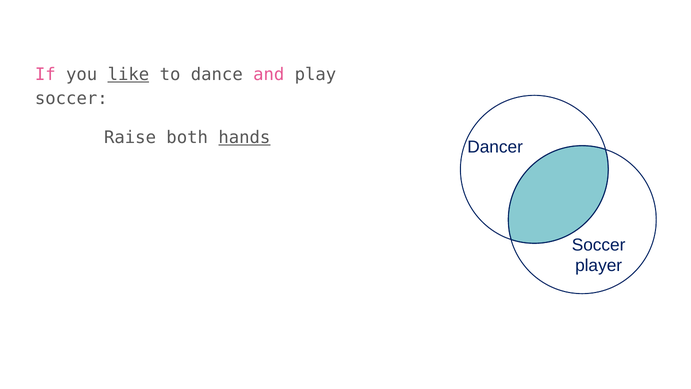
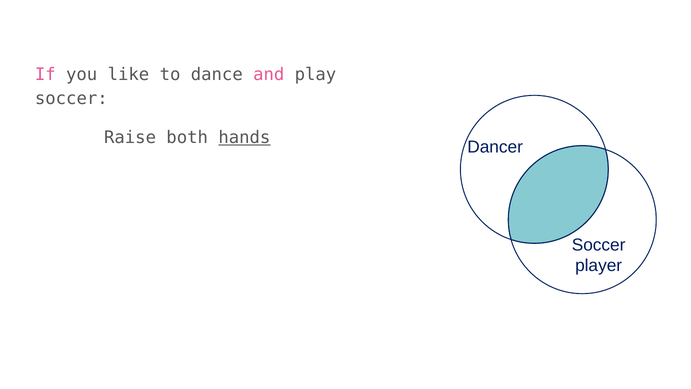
like underline: present -> none (128, 75)
